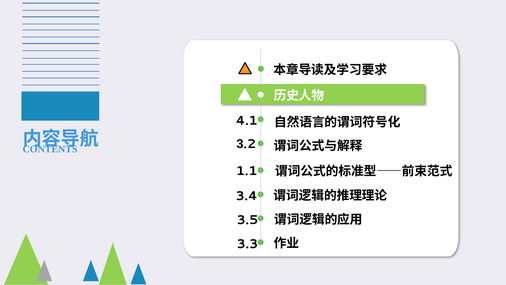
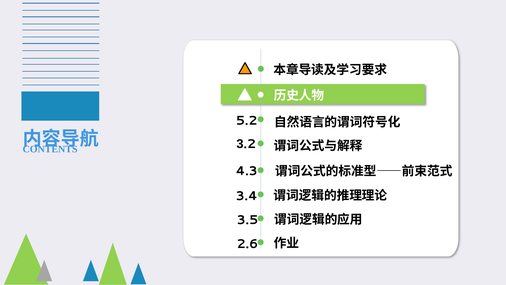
4.1: 4.1 -> 5.2 (247, 120)
1.1: 1.1 -> 4.3 (247, 171)
3.3: 3.3 -> 2.6 (247, 243)
